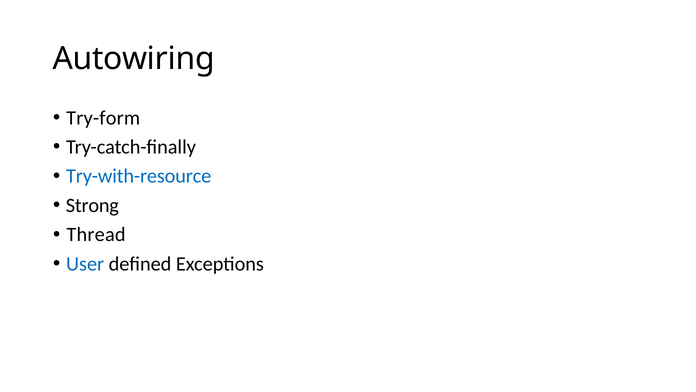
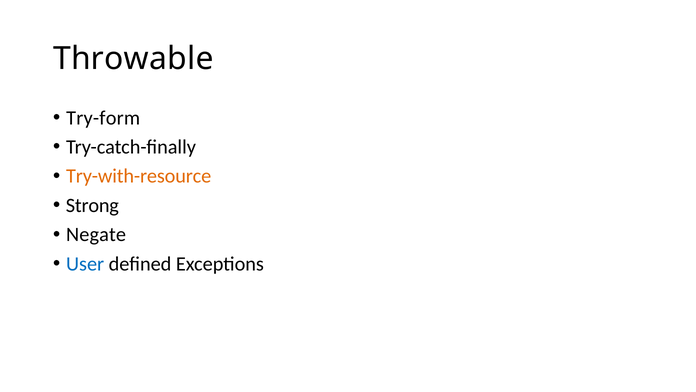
Autowiring: Autowiring -> Throwable (133, 58)
Try-with-resource colour: blue -> orange (139, 176)
Thread: Thread -> Negate (96, 234)
